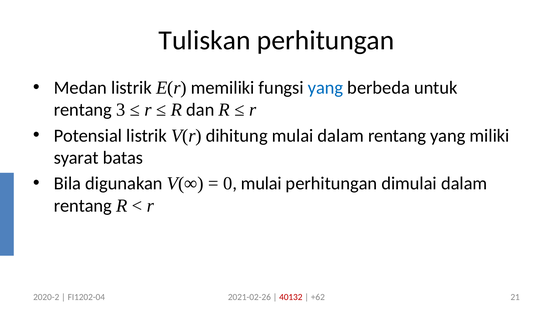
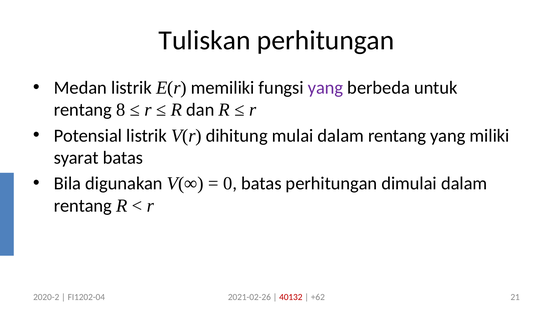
yang colour: blue -> purple (326, 88)
3: 3 -> 8 (121, 110)
0 mulai: mulai -> batas (261, 184)
